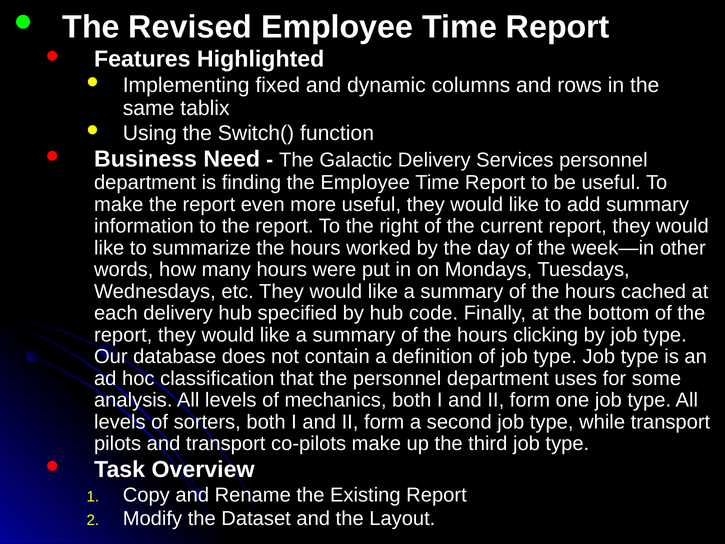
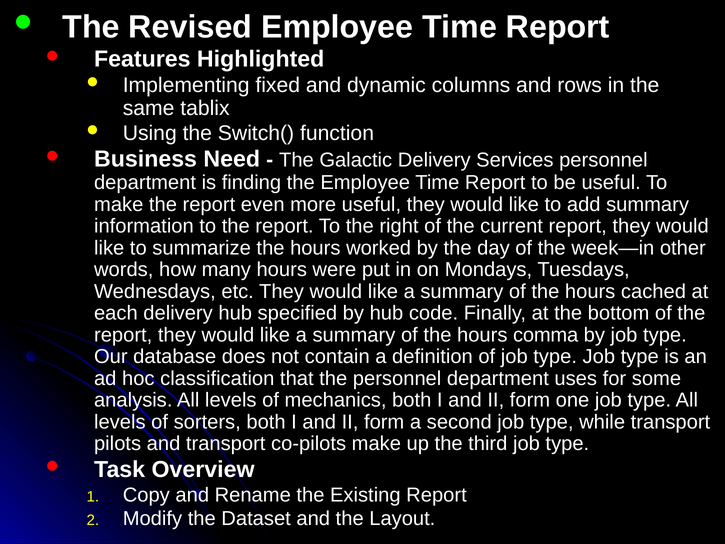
clicking: clicking -> comma (546, 335)
